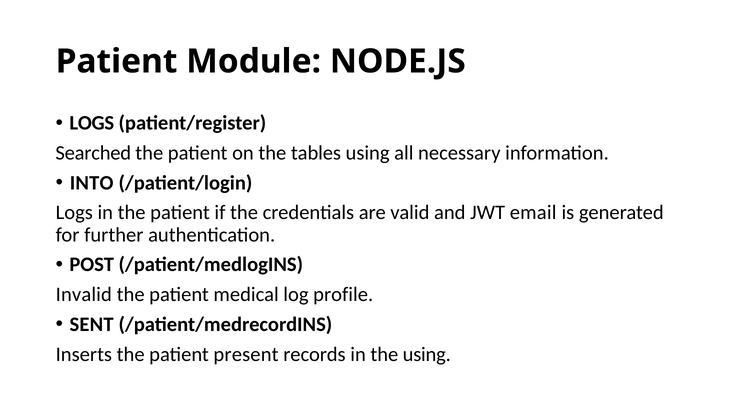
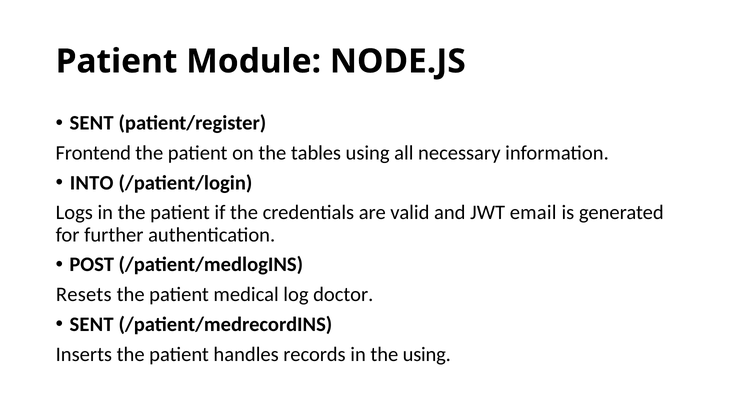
LOGS: LOGS -> SENT (92, 123)
Searched: Searched -> Frontend (93, 153)
Invalid: Invalid -> Resets (84, 295)
profile: profile -> doctor (343, 295)
present: present -> handles (246, 354)
